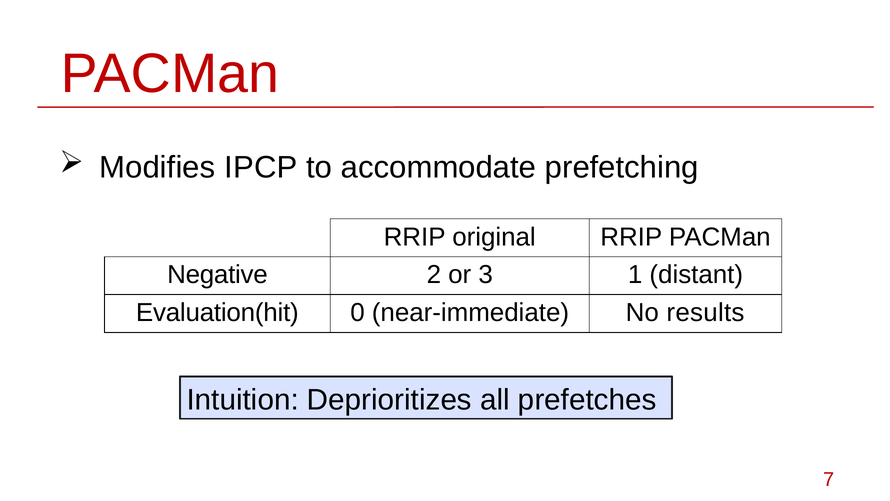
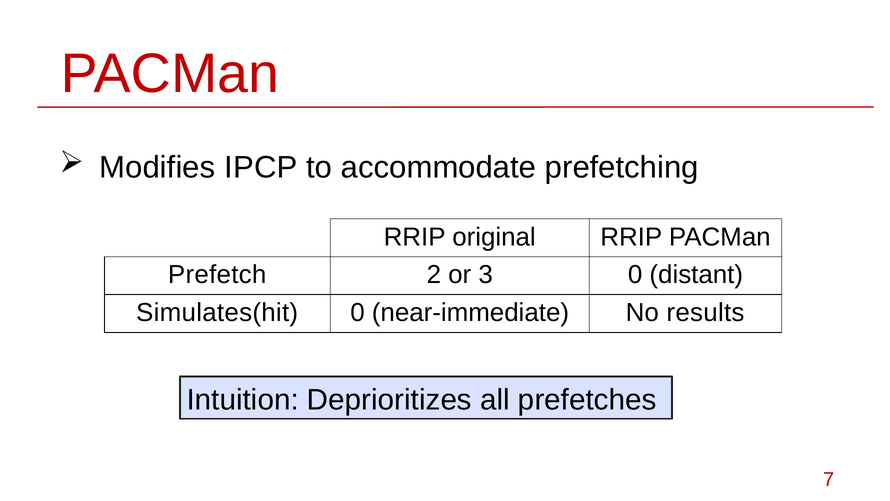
Negative: Negative -> Prefetch (217, 275)
3 1: 1 -> 0 (635, 275)
Evaluation(hit: Evaluation(hit -> Simulates(hit (217, 313)
